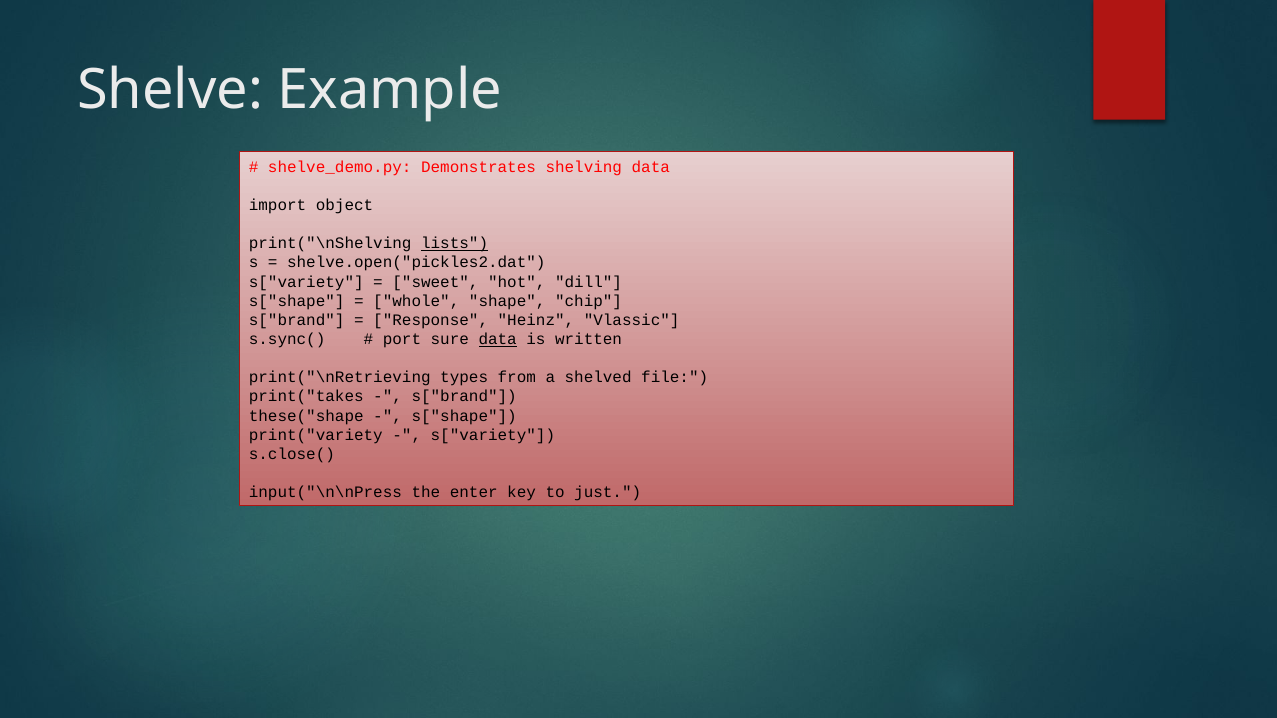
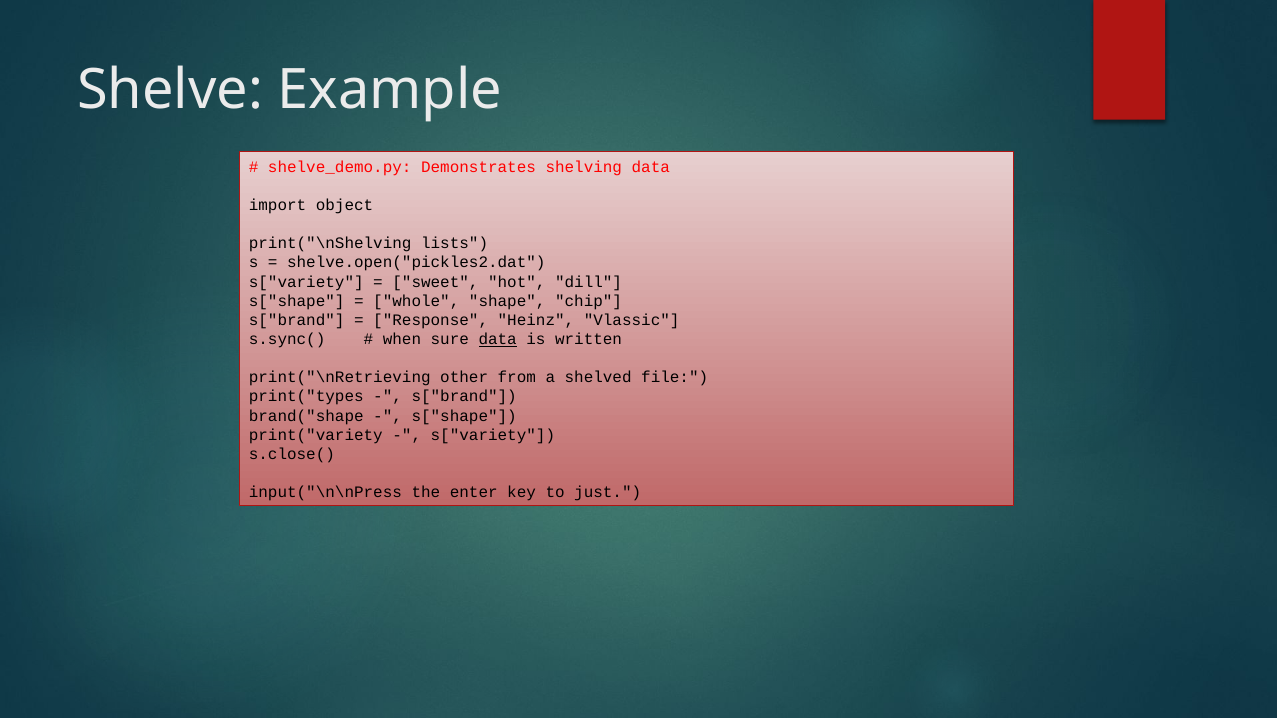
lists underline: present -> none (455, 244)
port: port -> when (402, 339)
types: types -> other (464, 378)
print("takes: print("takes -> print("types (306, 397)
these("shape: these("shape -> brand("shape (306, 416)
